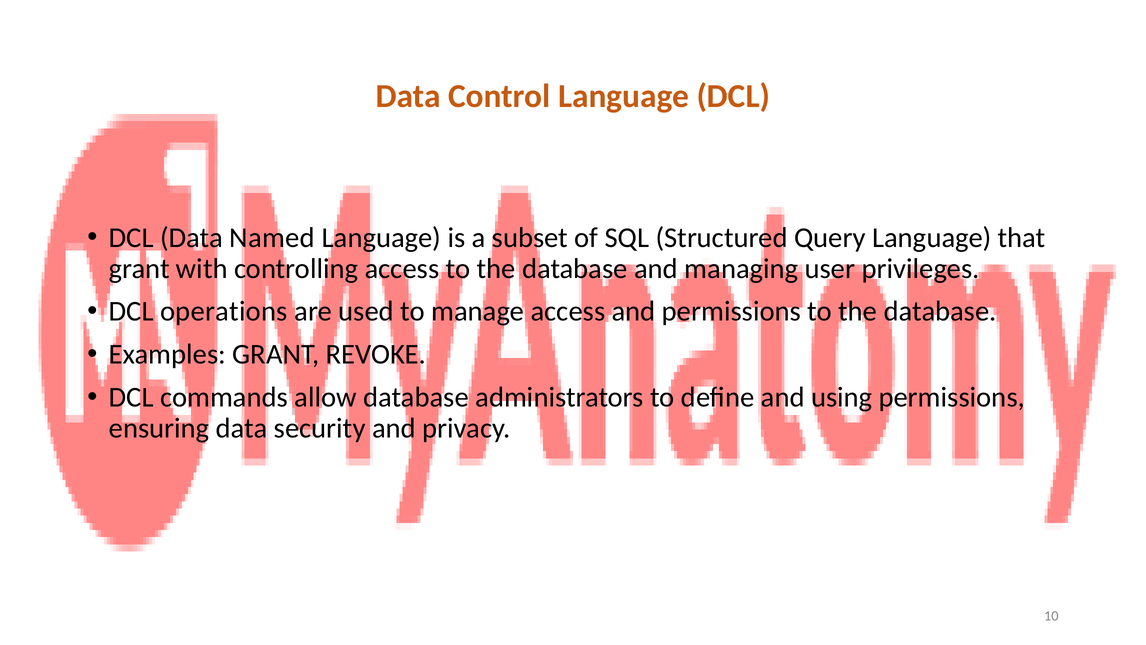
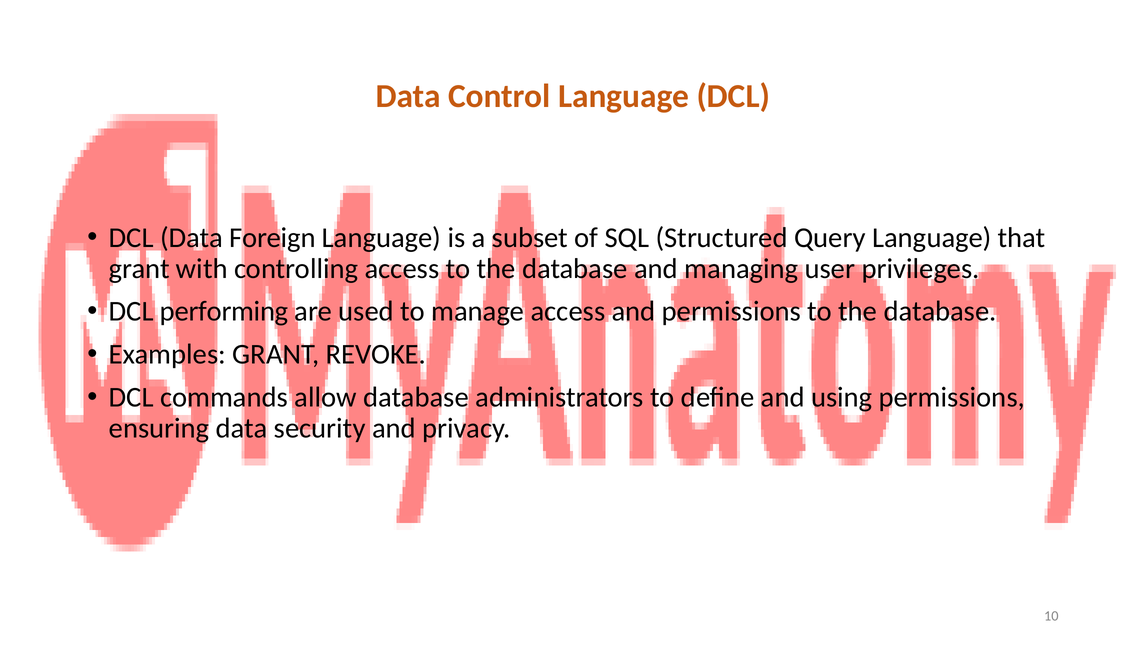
Named: Named -> Foreign (272, 238)
operations: operations -> performing (224, 311)
